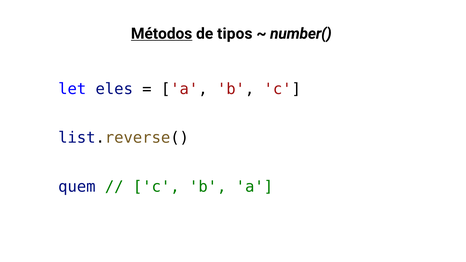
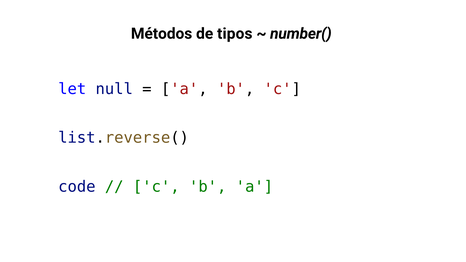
Métodos underline: present -> none (162, 34)
eles: eles -> null (114, 89)
quem: quem -> code (77, 187)
